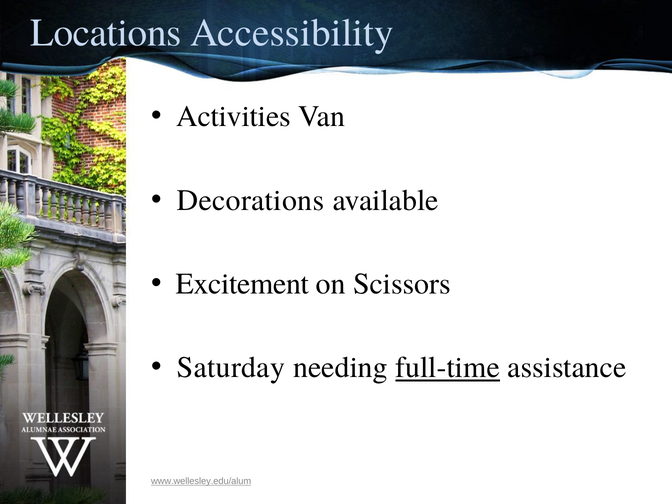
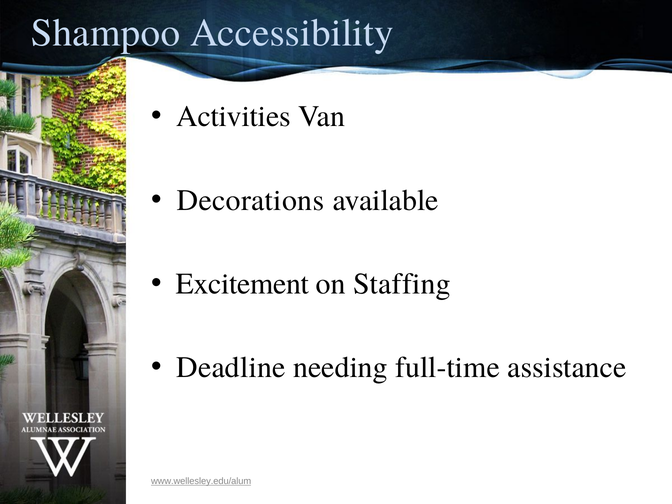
Locations: Locations -> Shampoo (105, 33)
Scissors: Scissors -> Staffing (402, 284)
Saturday: Saturday -> Deadline (231, 368)
full-time underline: present -> none (448, 368)
